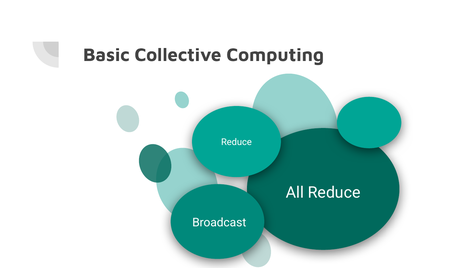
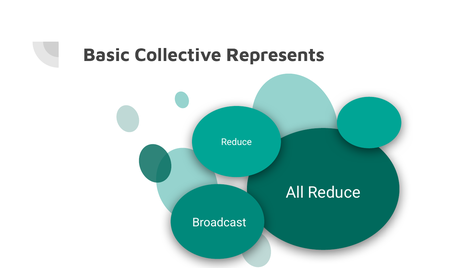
Computing: Computing -> Represents (275, 55)
